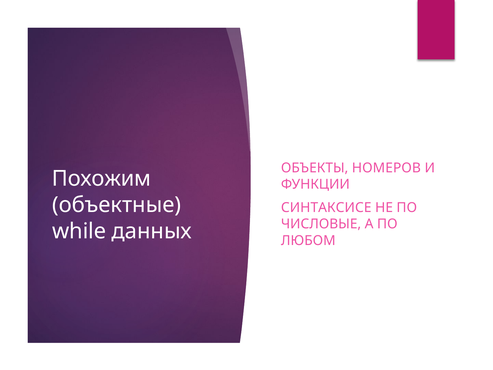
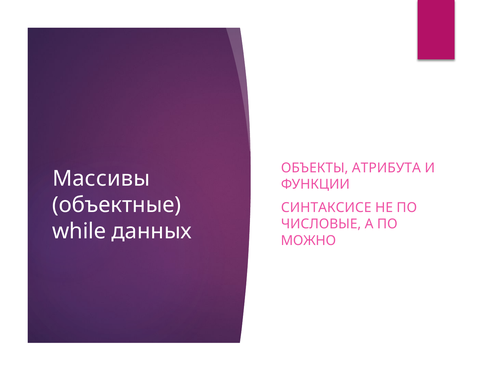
НОМЕРОВ: НОМЕРОВ -> АТРИБУТА (386, 168)
Похожим: Похожим -> Массивы (101, 178)
ЛЮБОМ: ЛЮБОМ -> МОЖНО (308, 240)
